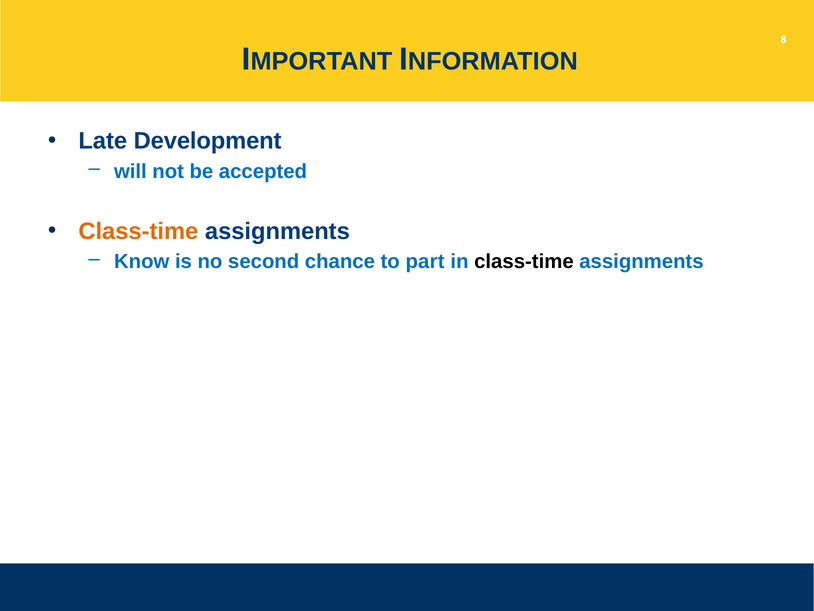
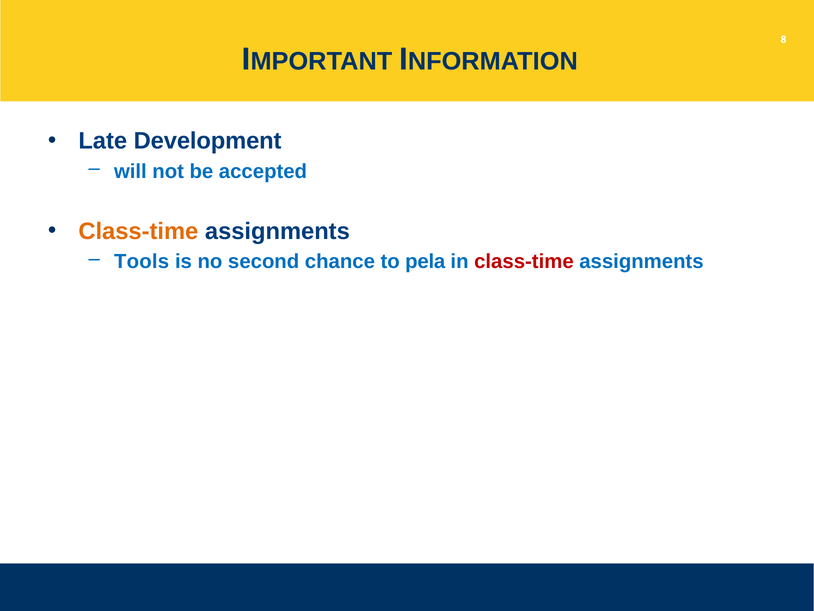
Know: Know -> Tools (142, 261)
part: part -> pela (425, 261)
class-time colour: black -> red (524, 261)
